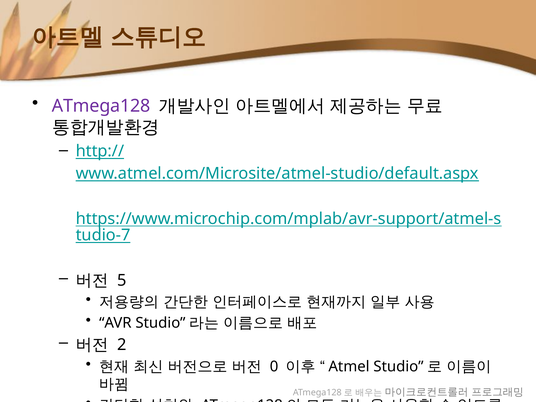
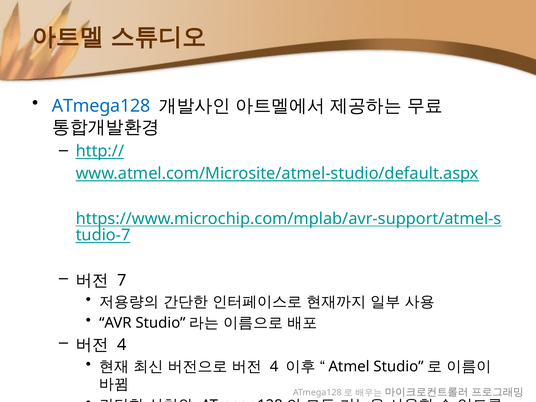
ATmega128 colour: purple -> blue (101, 106)
5: 5 -> 7 (122, 280)
2: 2 -> 4 (122, 345)
0: 0 -> 4 (274, 367)
